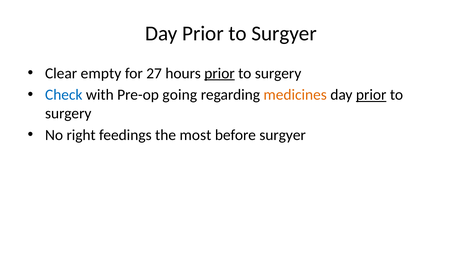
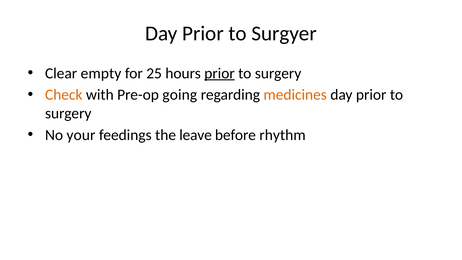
27: 27 -> 25 (154, 73)
Check colour: blue -> orange (64, 95)
prior underline: present -> none (371, 95)
right: right -> your (81, 135)
most: most -> leave (196, 135)
before surgyer: surgyer -> rhythm (283, 135)
